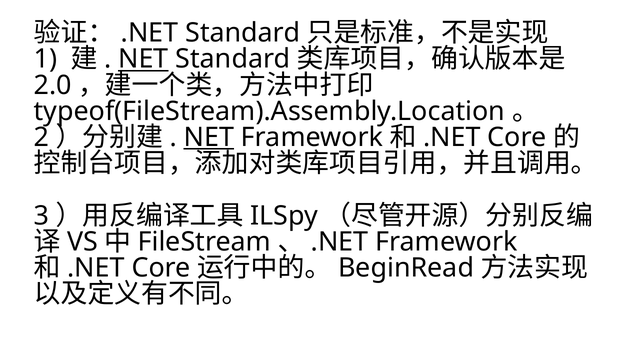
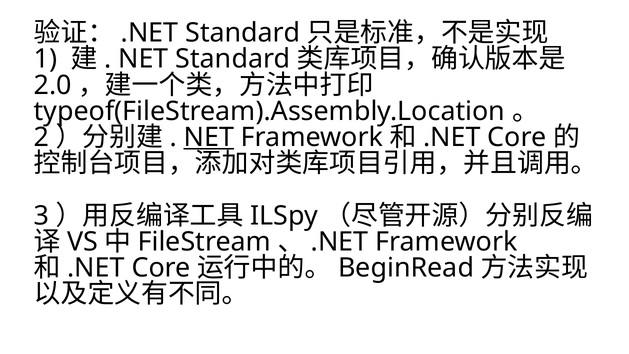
NET underline: present -> none (143, 59)
